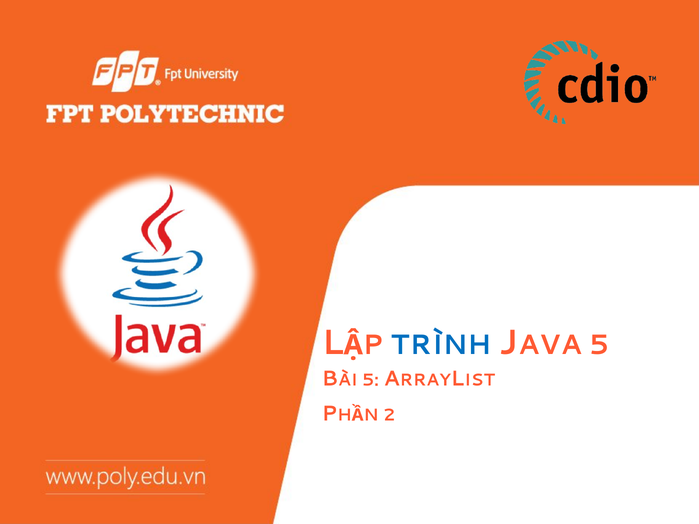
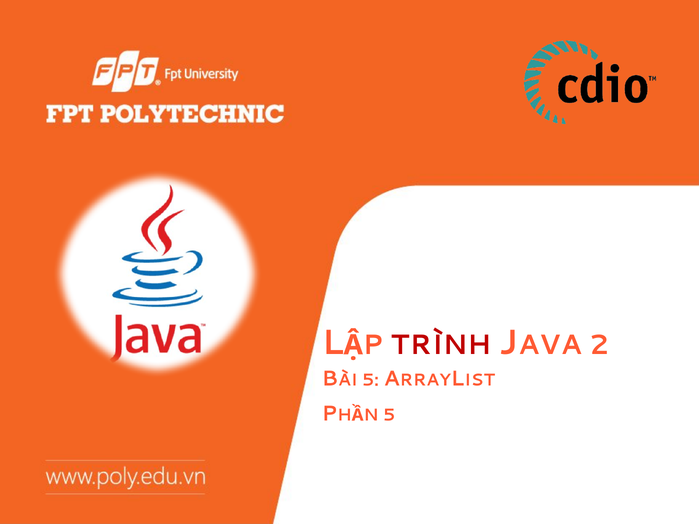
TRÌNH colour: blue -> red (441, 345)
5: 5 -> 2 (599, 345)
2: 2 -> 5 (389, 415)
